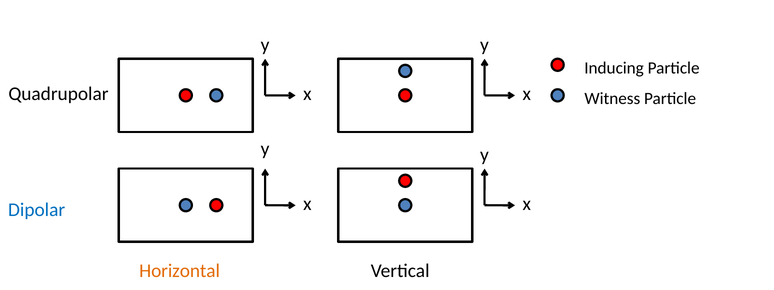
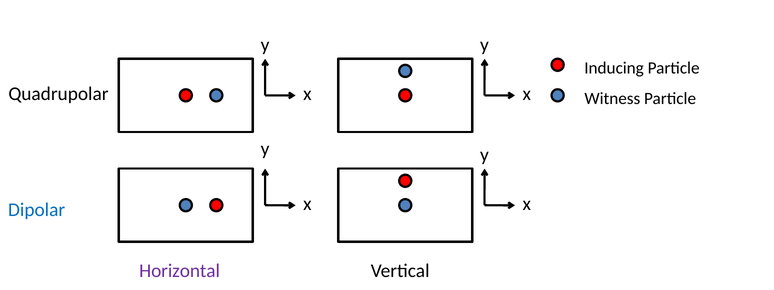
Horizontal colour: orange -> purple (180, 270)
